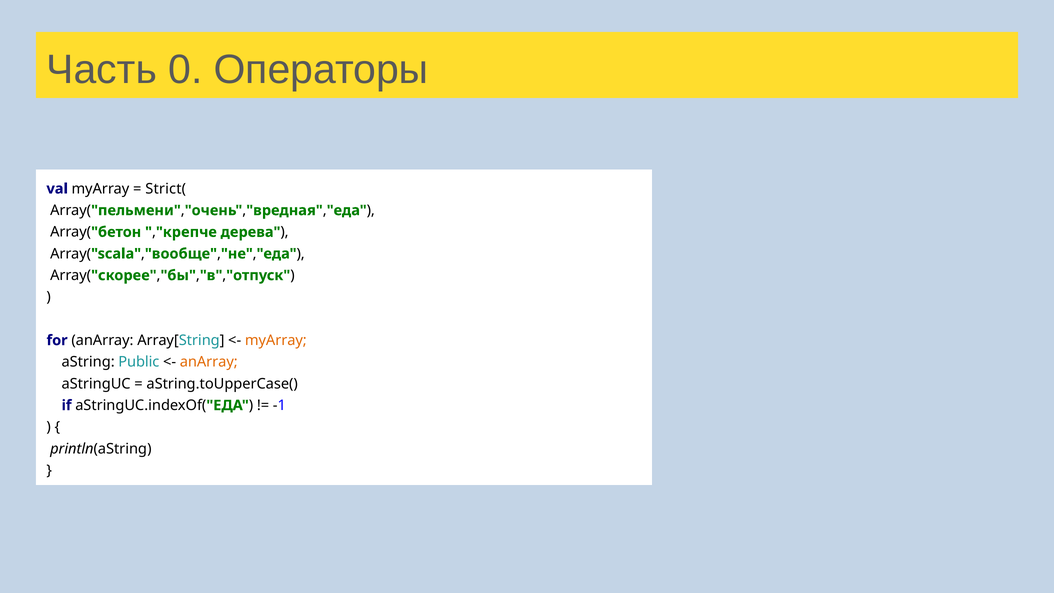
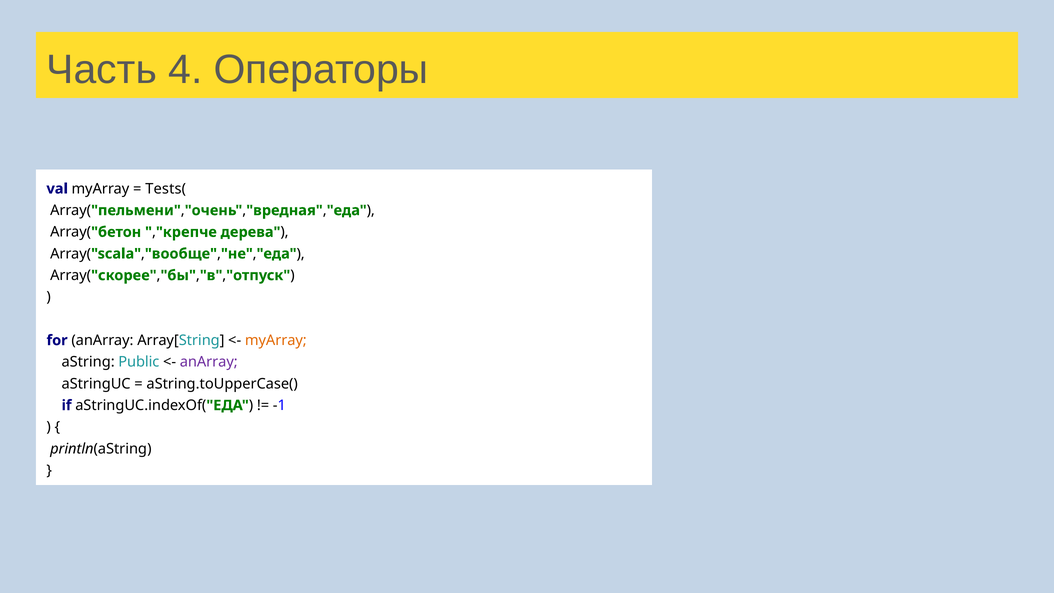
0: 0 -> 4 (185, 70)
Strict(: Strict( -> Tests( (166, 189)
anArray colour: orange -> purple (209, 362)
